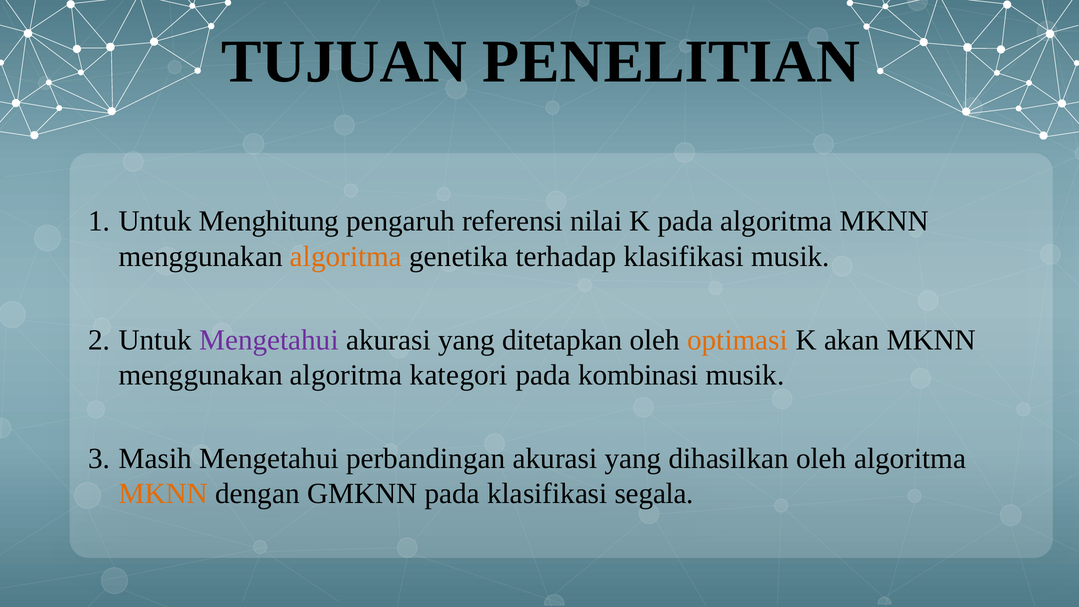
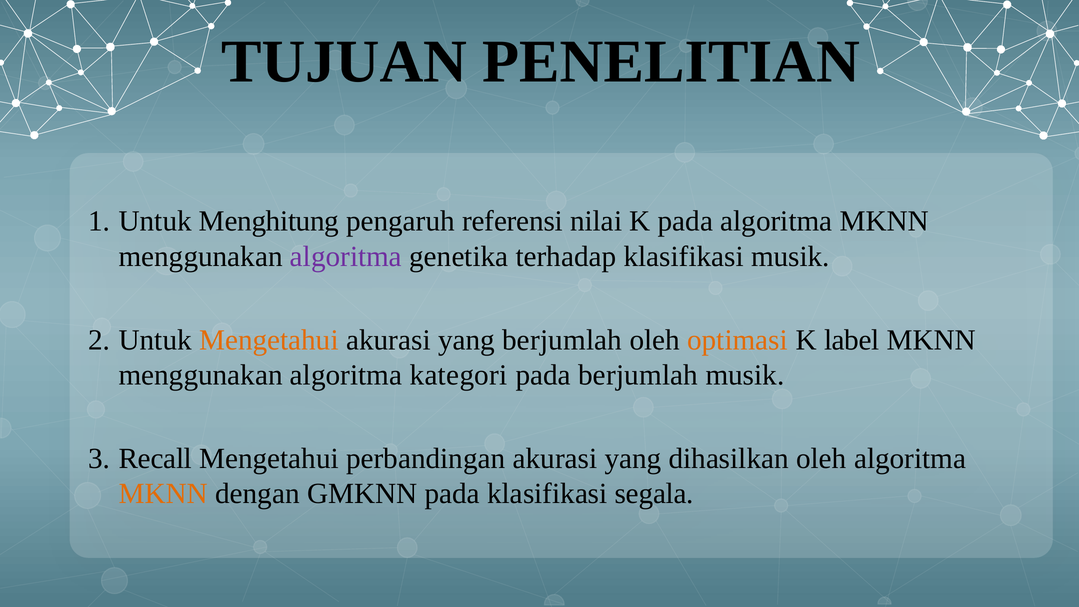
algoritma colour: orange -> purple (346, 256)
Mengetahui colour: purple -> orange (269, 340)
yang ditetapkan: ditetapkan -> berjumlah (562, 340)
akan: akan -> label (852, 340)
pada kombinasi: kombinasi -> berjumlah (638, 375)
Masih: Masih -> Recall (155, 459)
